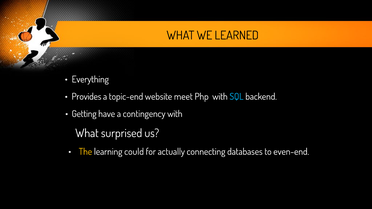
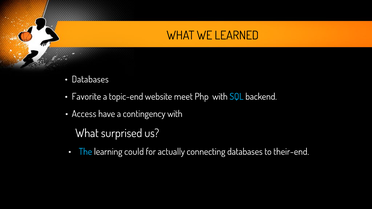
Everything: Everything -> Databases (90, 79)
Provides: Provides -> Favorite (86, 97)
Getting: Getting -> Access (84, 114)
The colour: yellow -> light blue (85, 152)
even-end: even-end -> their-end (291, 152)
